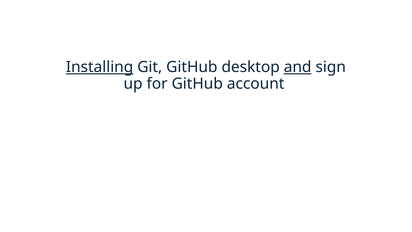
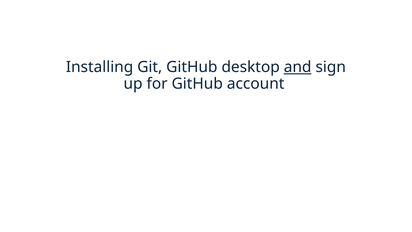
Installing underline: present -> none (100, 67)
